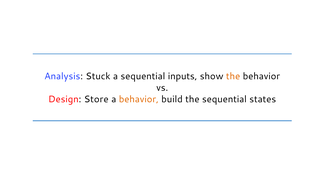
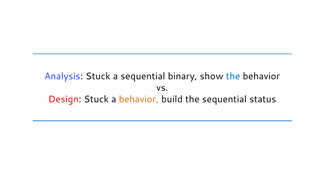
inputs: inputs -> binary (183, 76)
the colour: orange -> blue (233, 76)
Design Store: Store -> Stuck (96, 99)
states: states -> status (263, 99)
